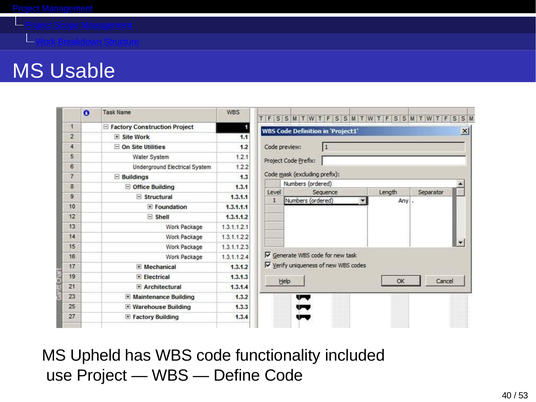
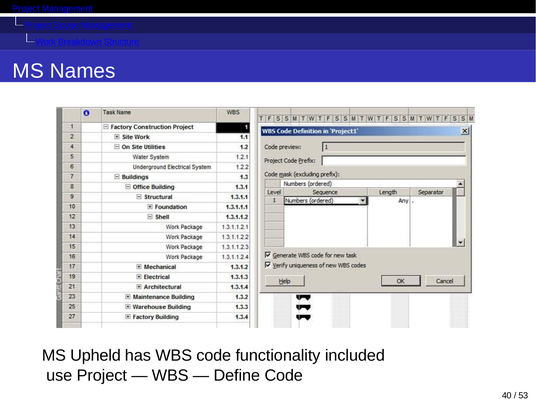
Usable: Usable -> Names (83, 71)
